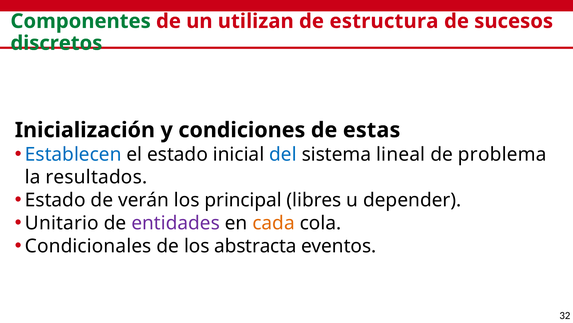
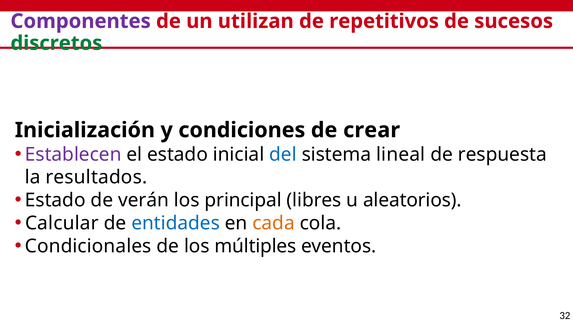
Componentes colour: green -> purple (81, 21)
estructura: estructura -> repetitivos (384, 21)
estas: estas -> crear (372, 130)
Establecen colour: blue -> purple (73, 154)
problema: problema -> respuesta (502, 154)
depender: depender -> aleatorios (412, 200)
Unitario: Unitario -> Calcular (62, 223)
entidades colour: purple -> blue (176, 223)
abstracta: abstracta -> múltiples (255, 246)
